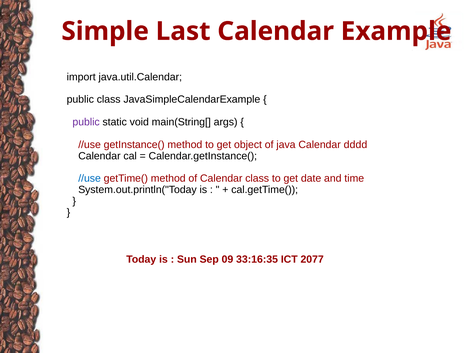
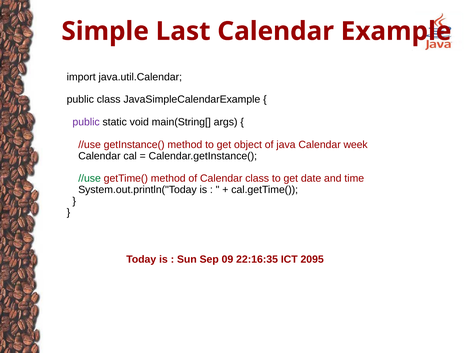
dddd: dddd -> week (356, 145)
//use colour: blue -> green (90, 179)
33:16:35: 33:16:35 -> 22:16:35 (257, 259)
2077: 2077 -> 2095 (312, 259)
